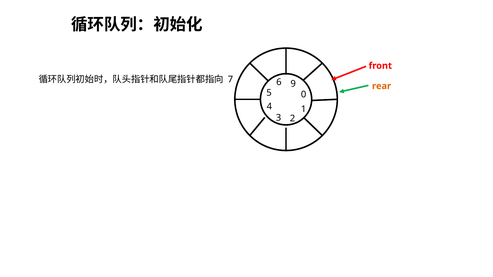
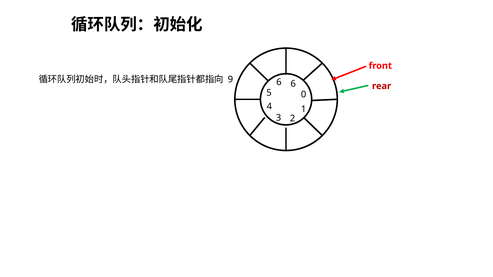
7: 7 -> 9 (230, 80)
6 9: 9 -> 6 (293, 84)
rear colour: orange -> red (382, 86)
